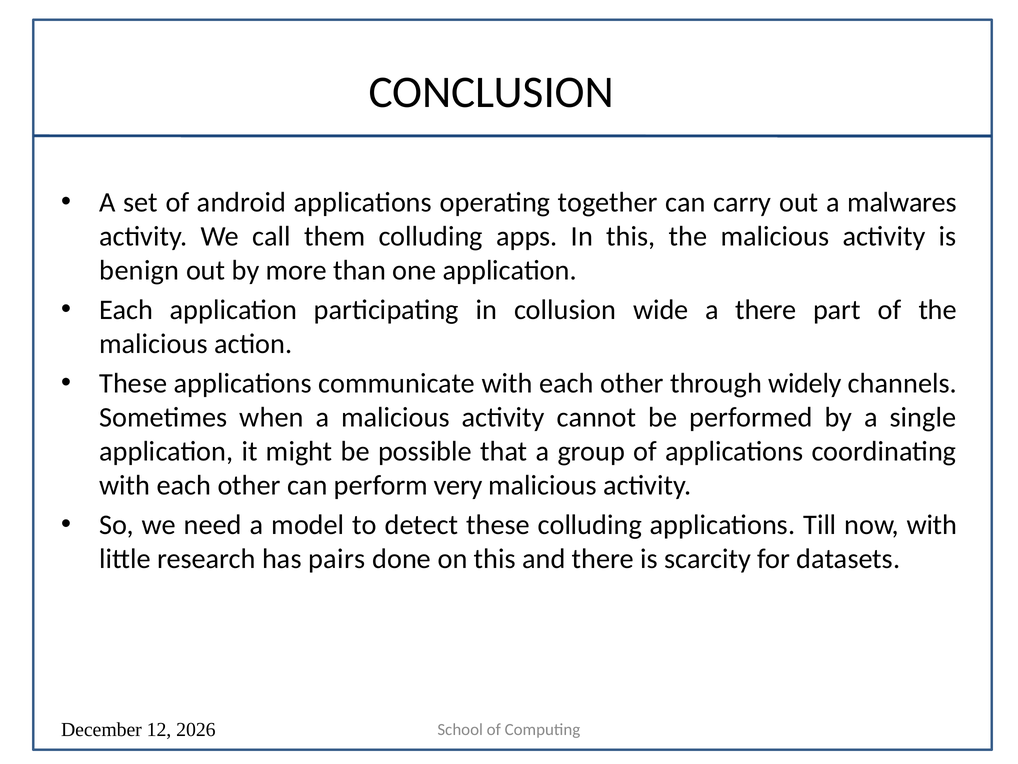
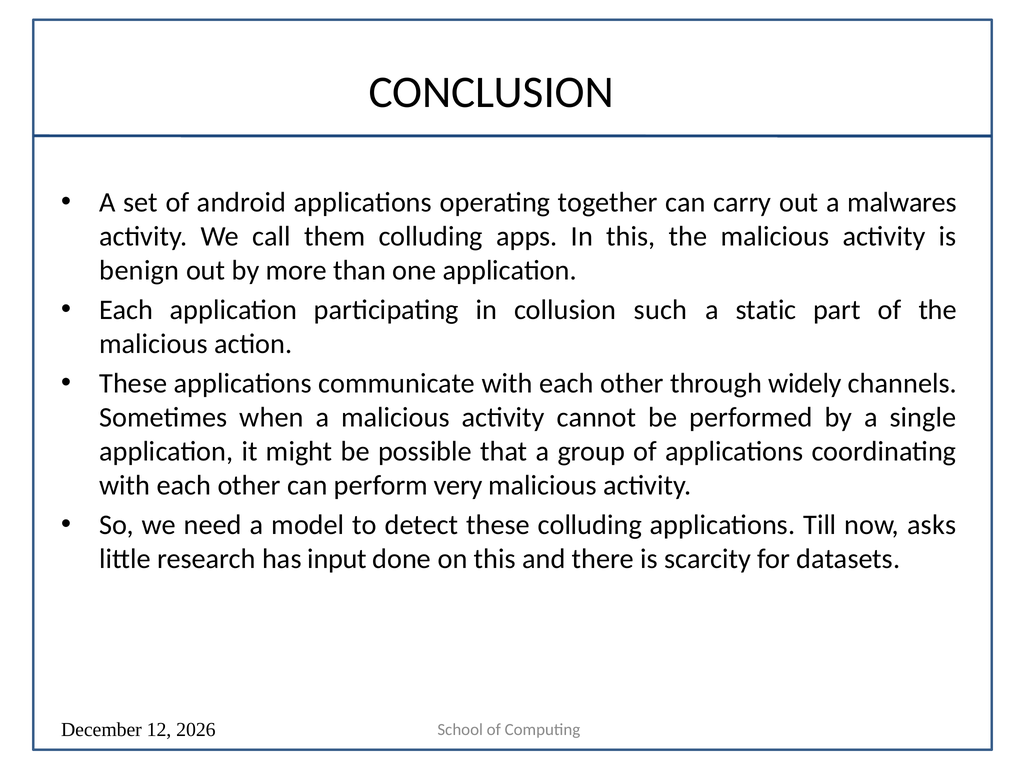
wide: wide -> such (661, 310)
a there: there -> static (766, 310)
now with: with -> asks (932, 525)
pairs: pairs -> input (337, 559)
